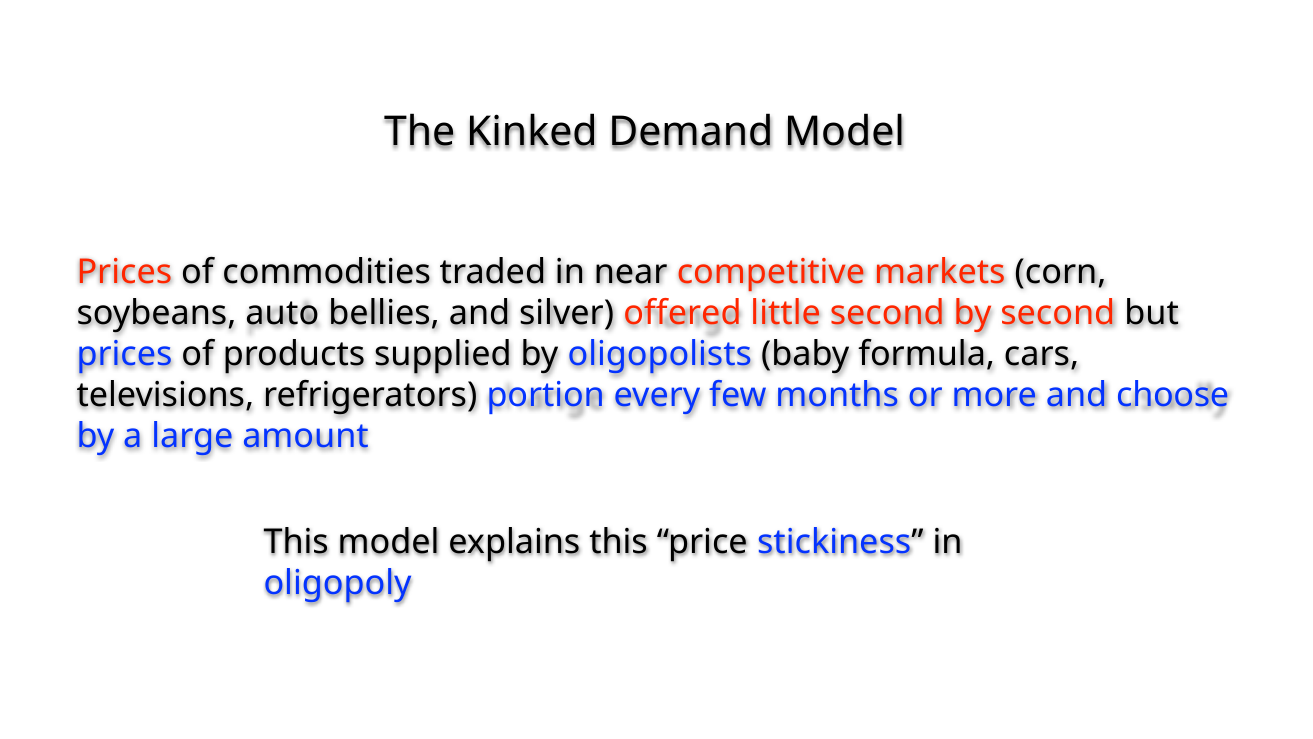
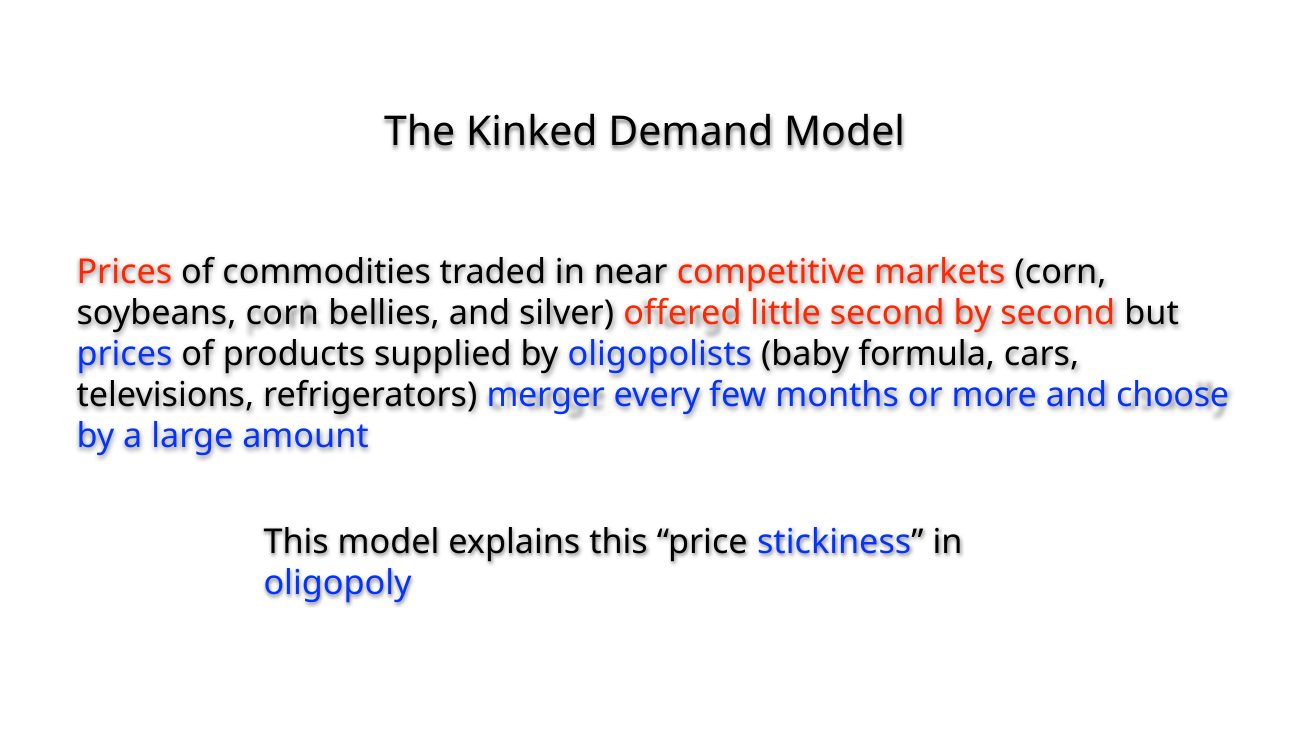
soybeans auto: auto -> corn (282, 313)
portion: portion -> merger (546, 395)
